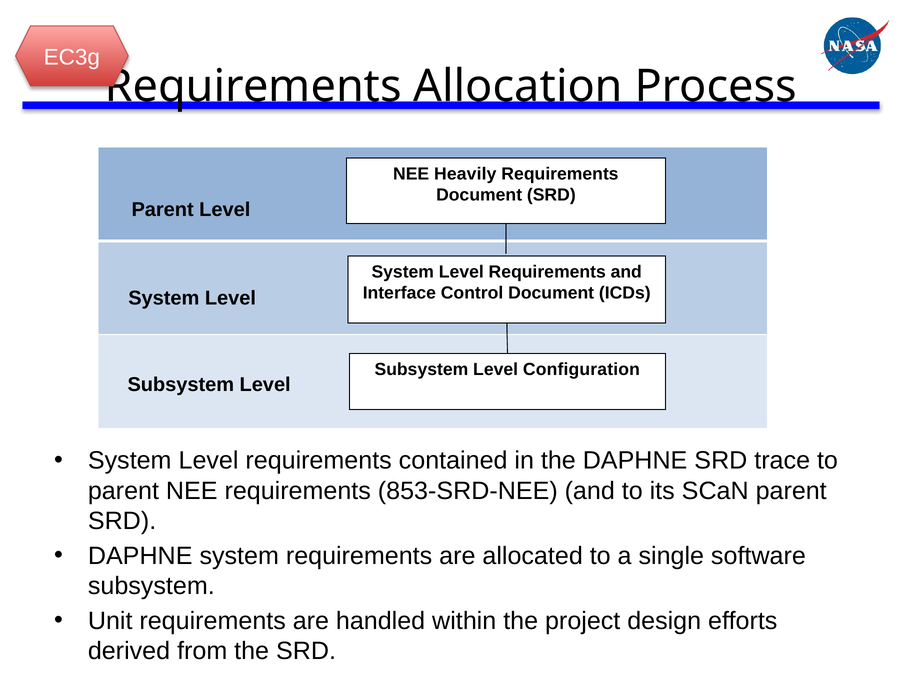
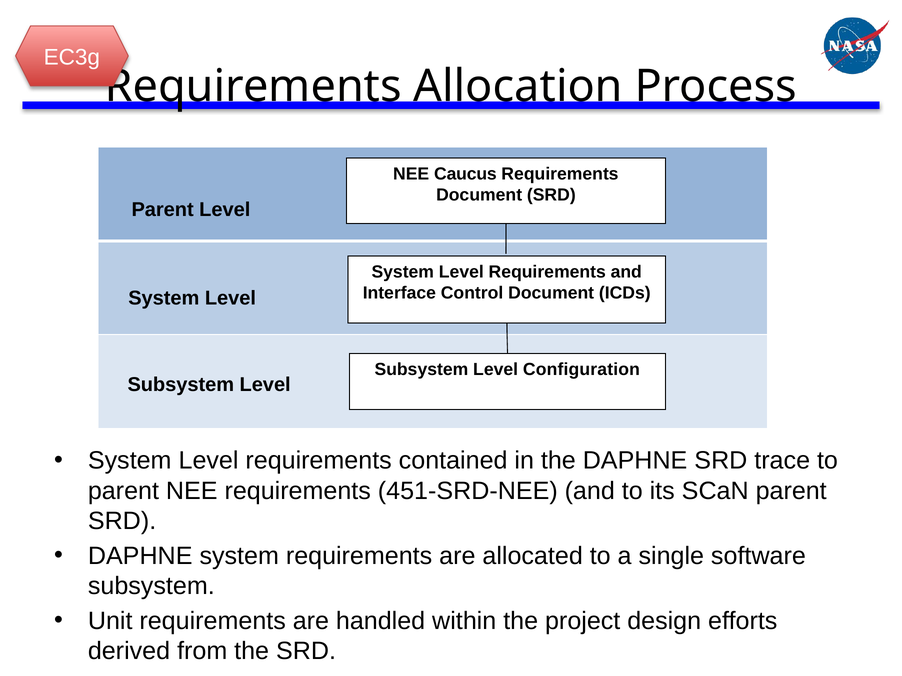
Heavily: Heavily -> Caucus (465, 174)
853-SRD-NEE: 853-SRD-NEE -> 451-SRD-NEE (468, 491)
